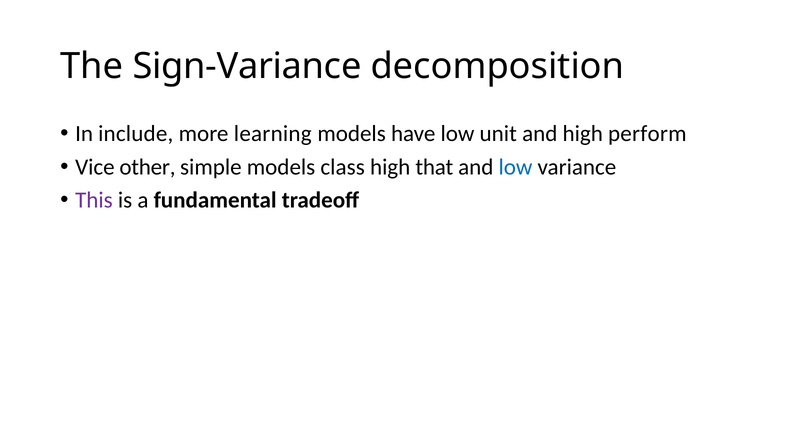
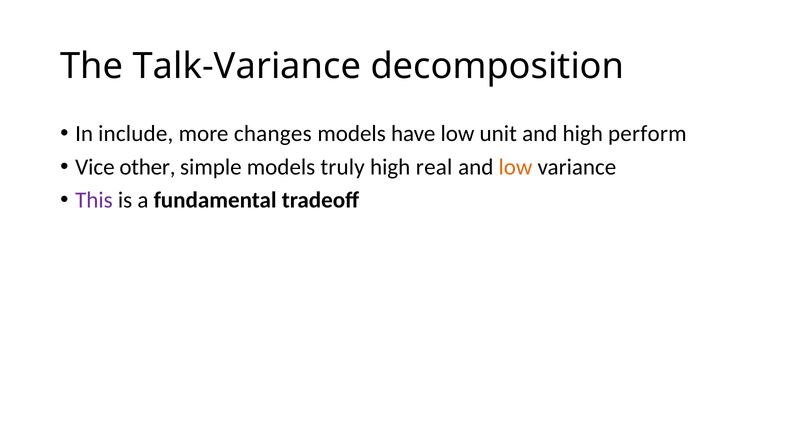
Sign-Variance: Sign-Variance -> Talk-Variance (247, 66)
learning: learning -> changes (273, 134)
class: class -> truly (343, 167)
that: that -> real (434, 167)
low colour: blue -> orange (515, 167)
